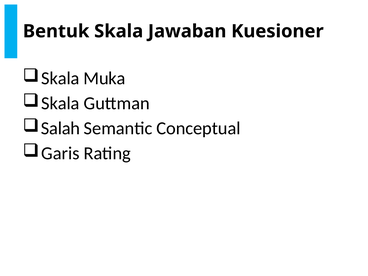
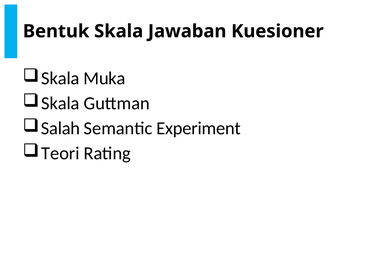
Conceptual: Conceptual -> Experiment (199, 128)
Garis: Garis -> Teori (60, 153)
